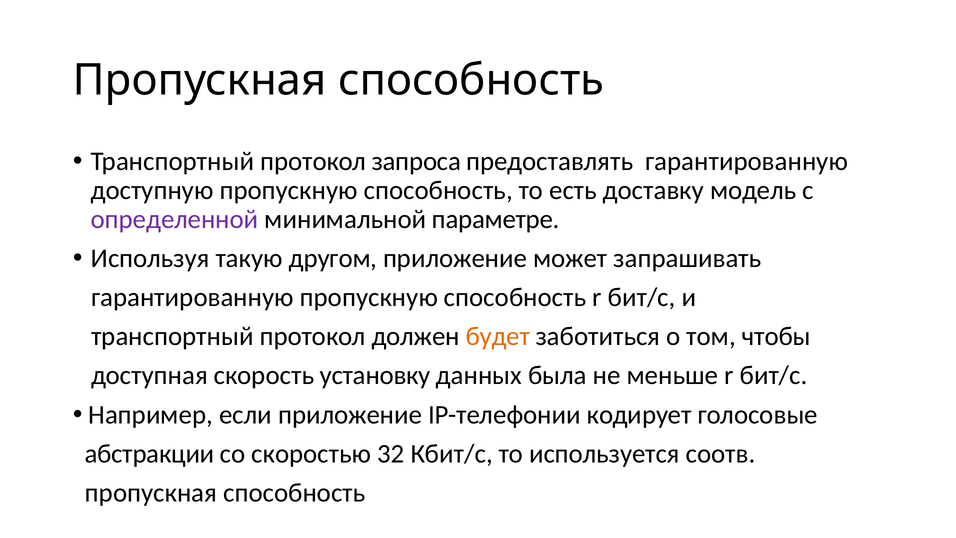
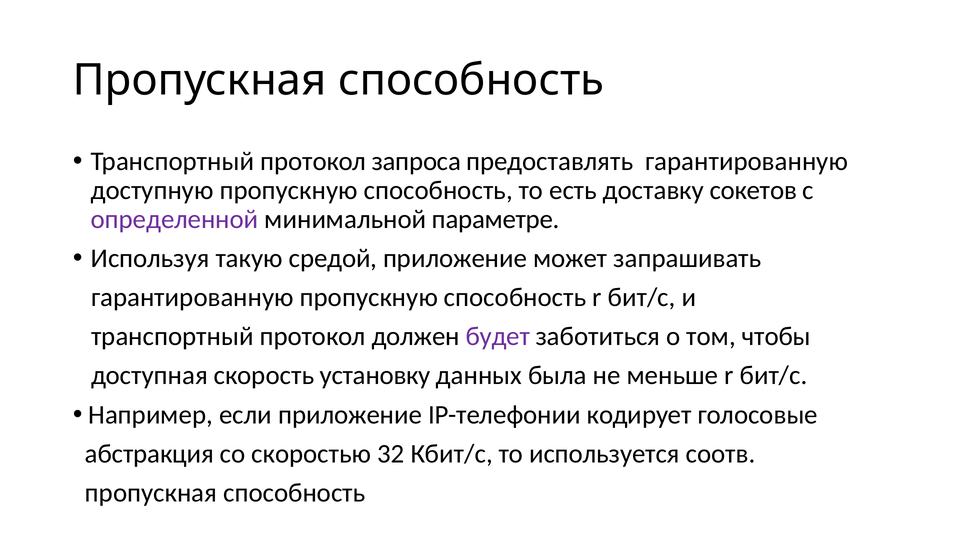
модель: модель -> сокетов (753, 190)
другом: другом -> средой (333, 258)
будет colour: orange -> purple (498, 336)
абстракции: абстракции -> абстракция (149, 453)
